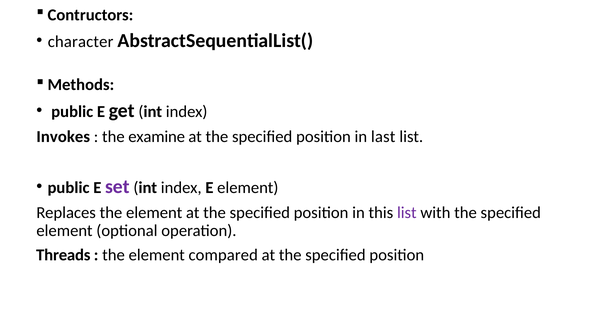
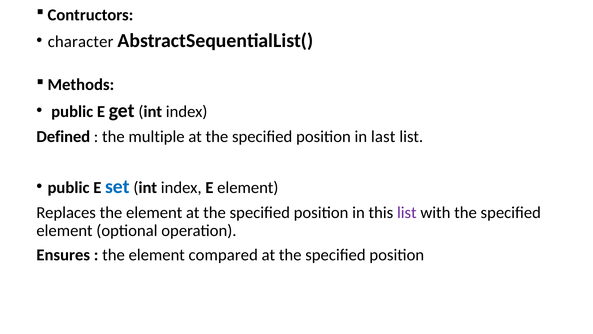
Invokes: Invokes -> Defined (63, 136)
examine: examine -> multiple (157, 136)
set colour: purple -> blue (117, 186)
Threads: Threads -> Ensures (63, 255)
